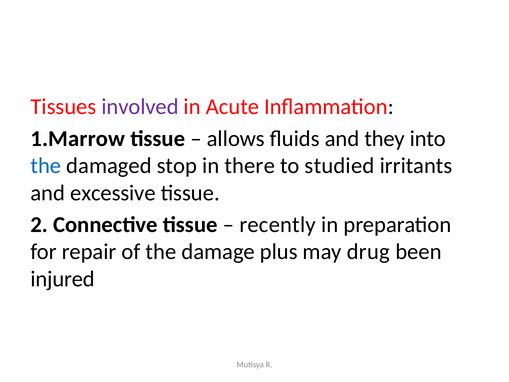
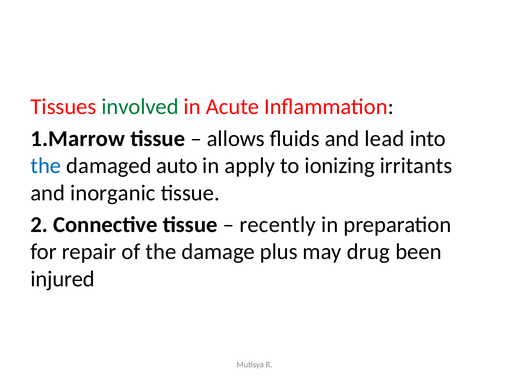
involved colour: purple -> green (140, 107)
they: they -> lead (384, 138)
stop: stop -> auto (177, 166)
there: there -> apply (250, 166)
studied: studied -> ionizing (340, 166)
excessive: excessive -> inorganic (113, 193)
